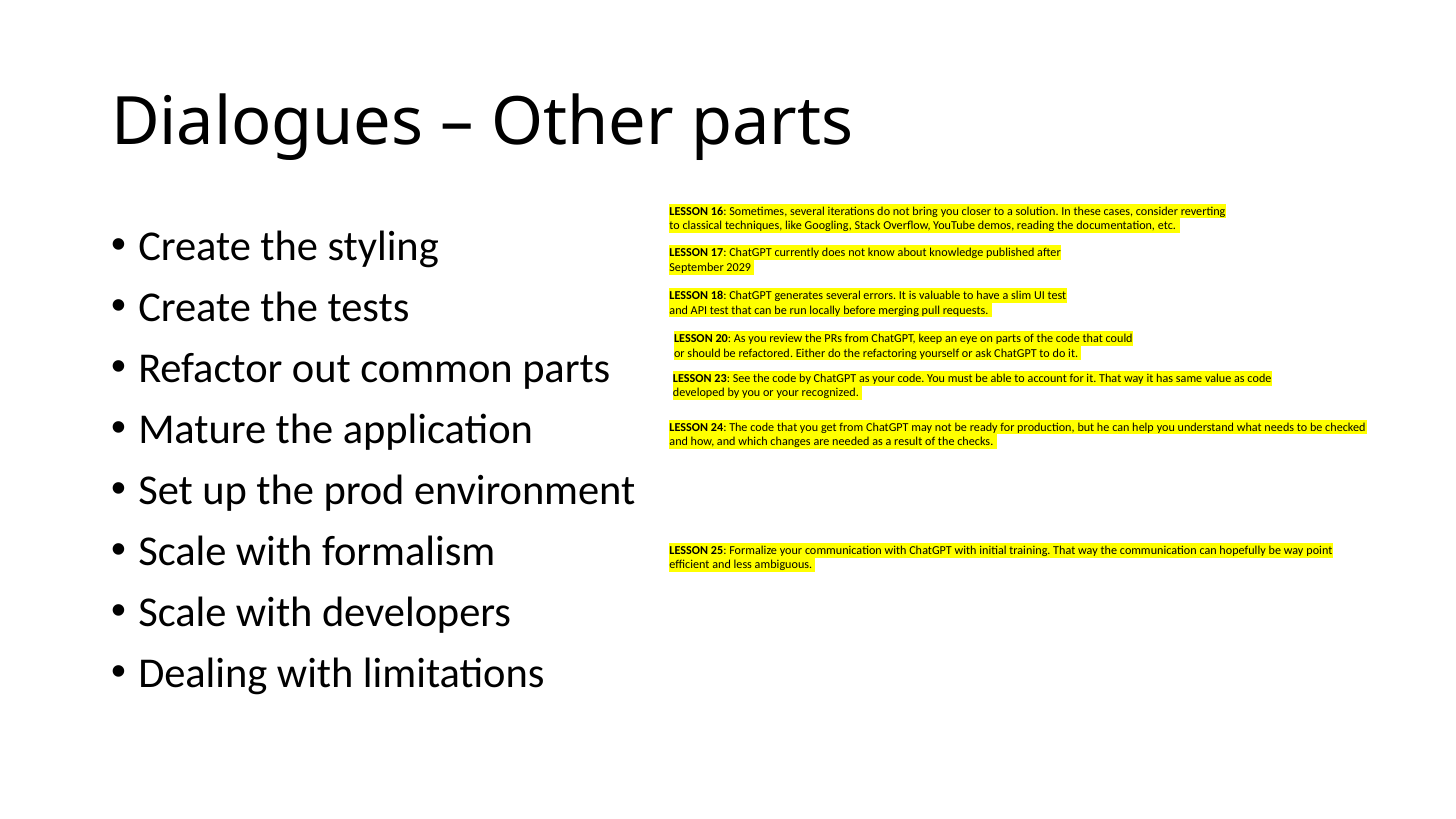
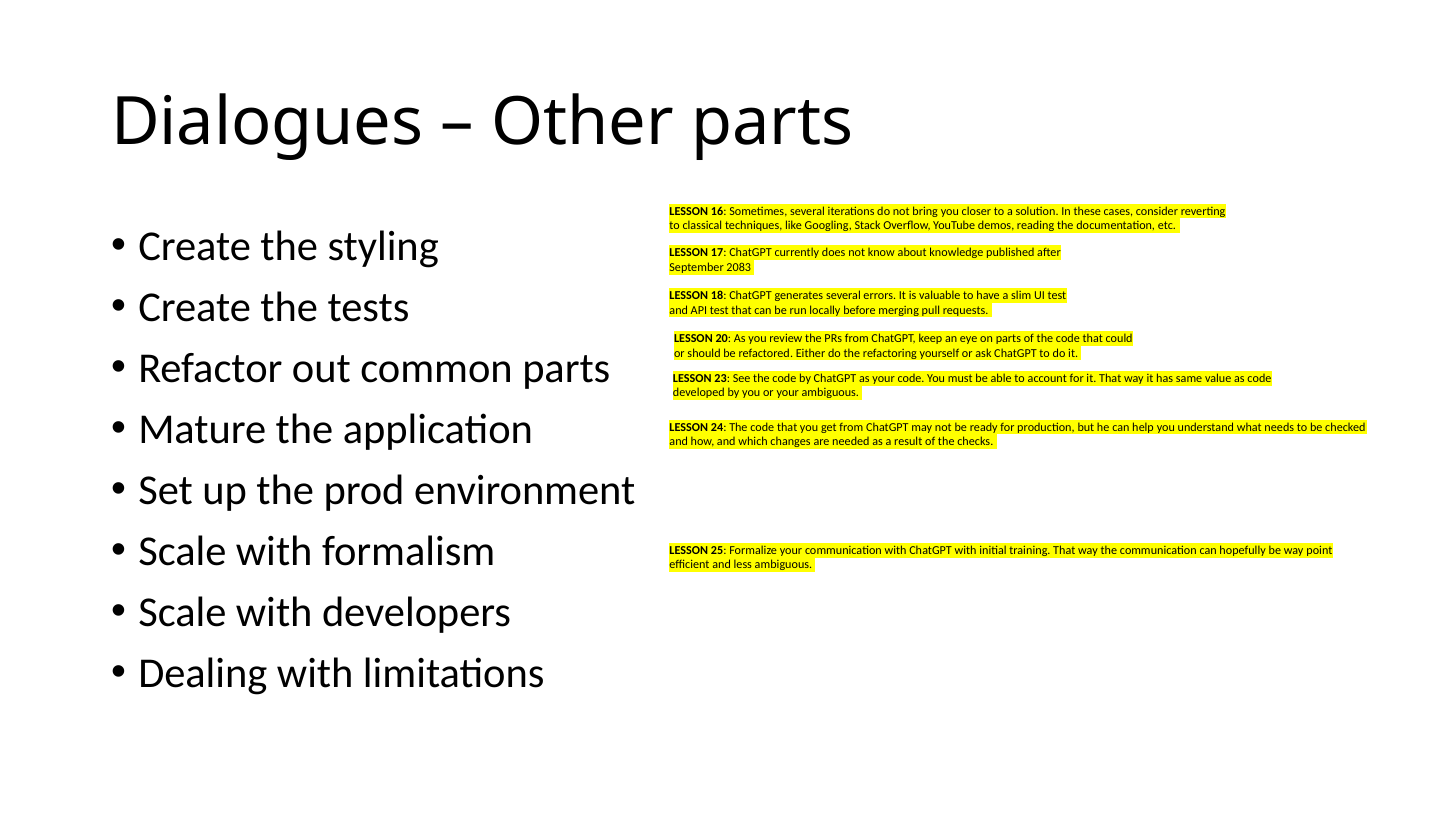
2029: 2029 -> 2083 (739, 267)
your recognized: recognized -> ambiguous (830, 393)
